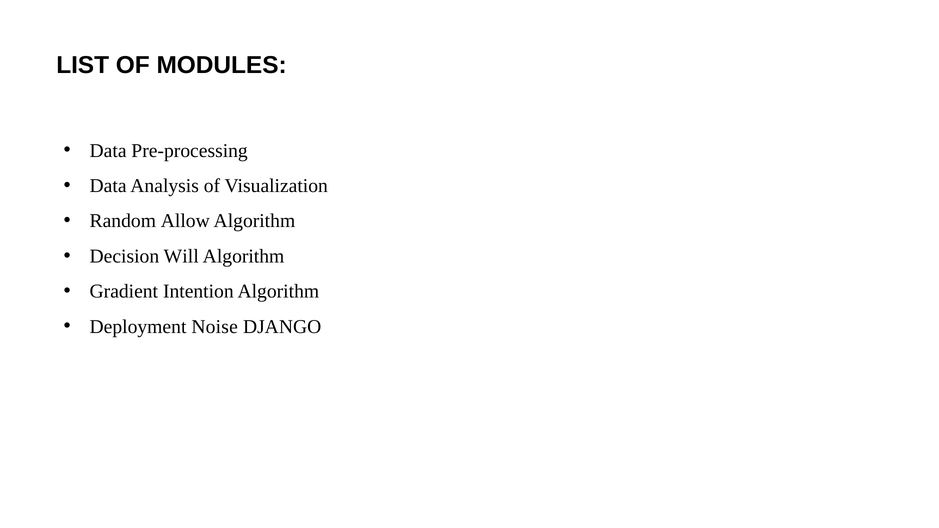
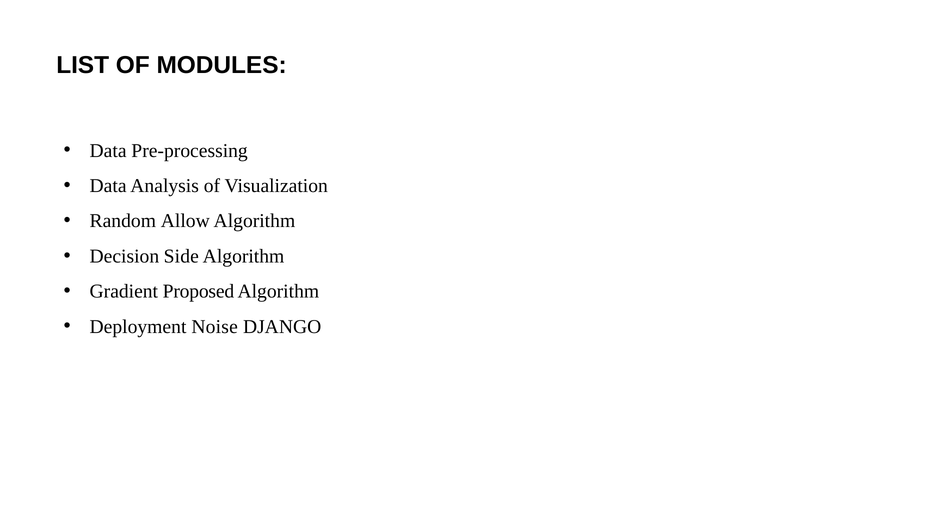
Will: Will -> Side (181, 256)
Intention: Intention -> Proposed (198, 292)
